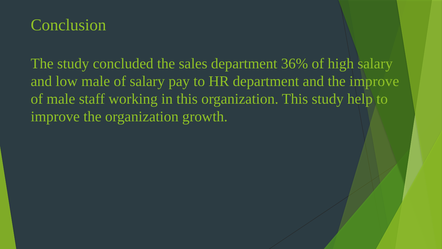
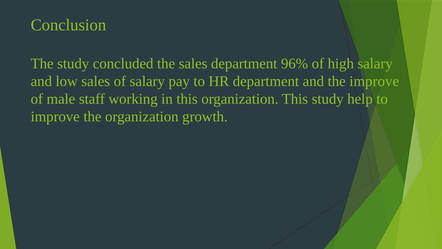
36%: 36% -> 96% (295, 63)
low male: male -> sales (96, 81)
